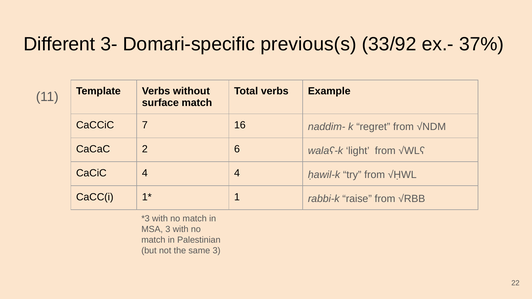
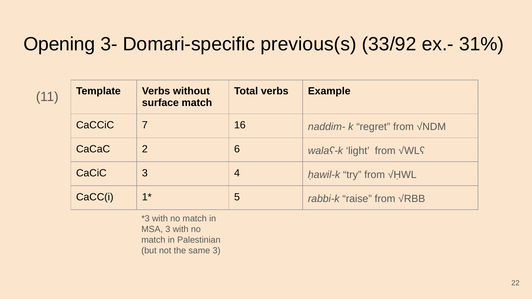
Different: Different -> Opening (59, 44)
37%: 37% -> 31% (482, 44)
CaCiC 4: 4 -> 3 (145, 173)
1: 1 -> 5 (237, 197)
